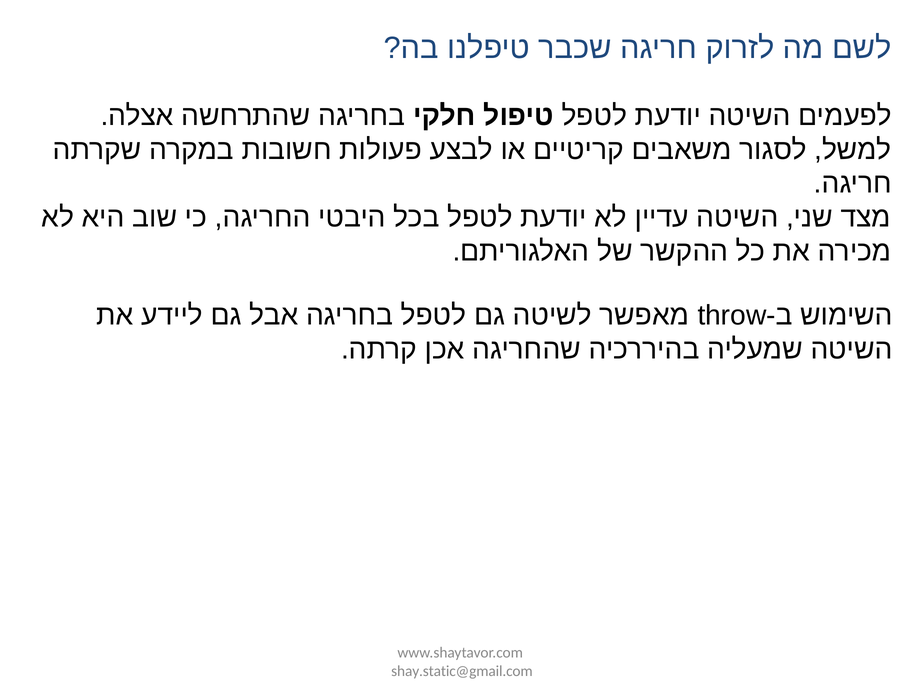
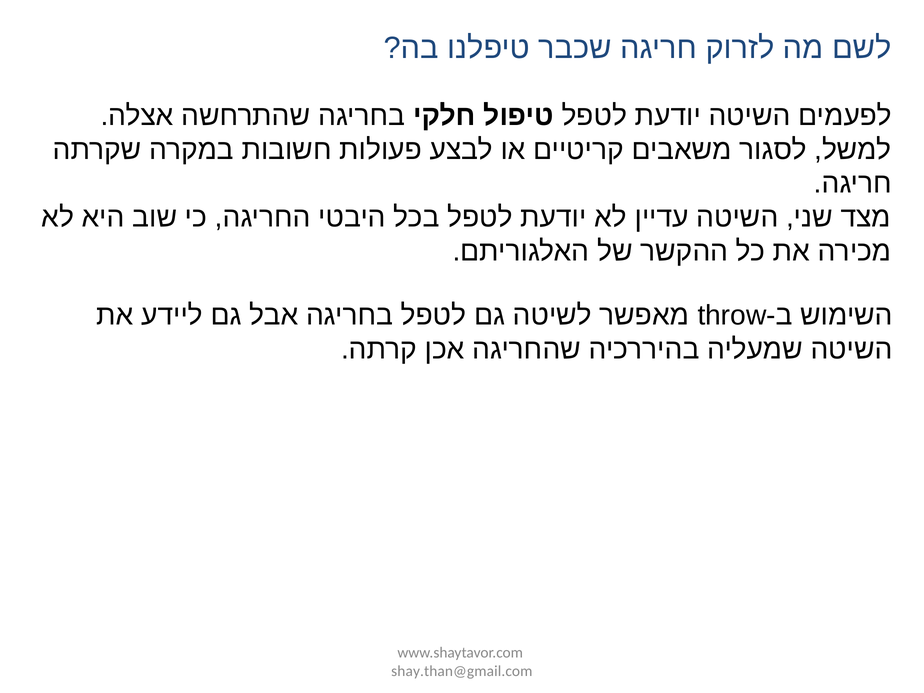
shay.static@gmail.com: shay.static@gmail.com -> shay.than@gmail.com (462, 671)
